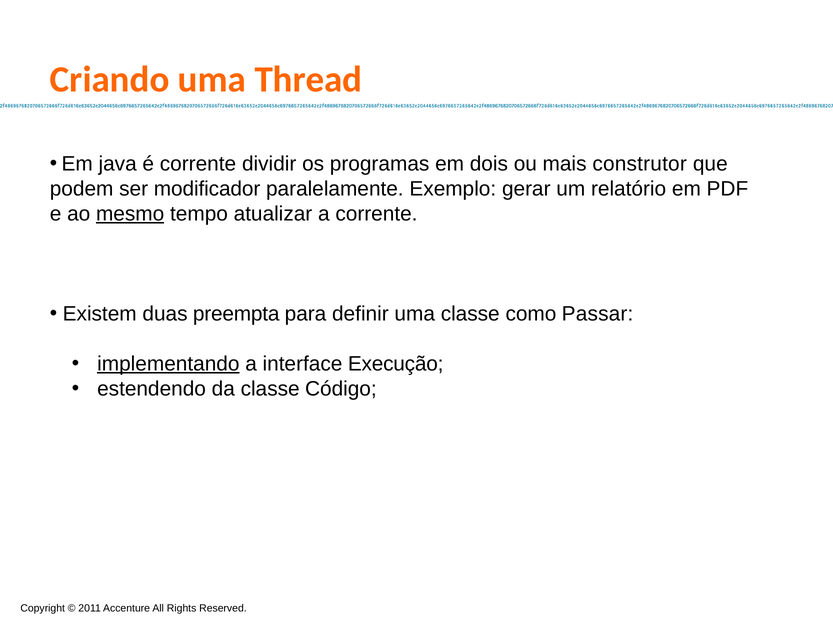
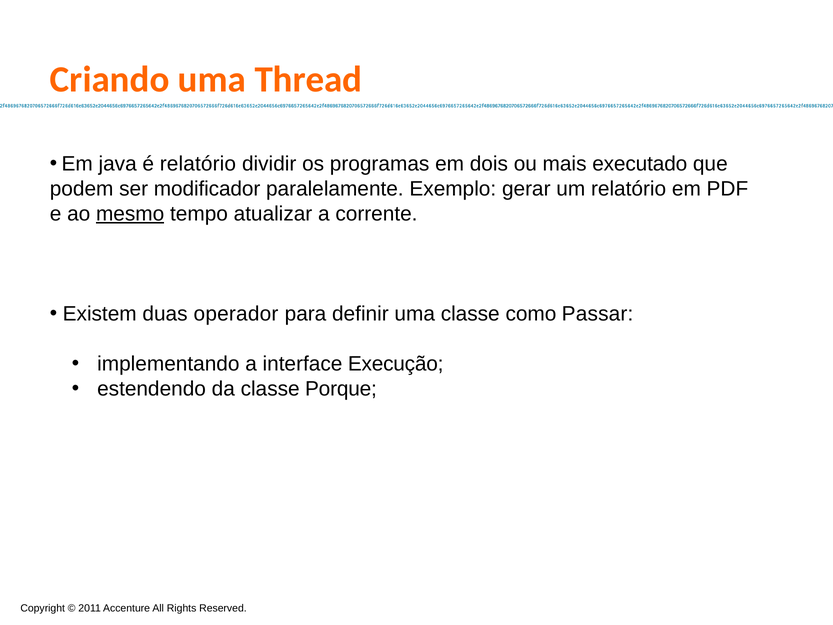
é corrente: corrente -> relatório (198, 164)
construtor: construtor -> executado (640, 164)
preempta: preempta -> operador (236, 314)
implementando underline: present -> none (168, 364)
Código: Código -> Porque (341, 389)
